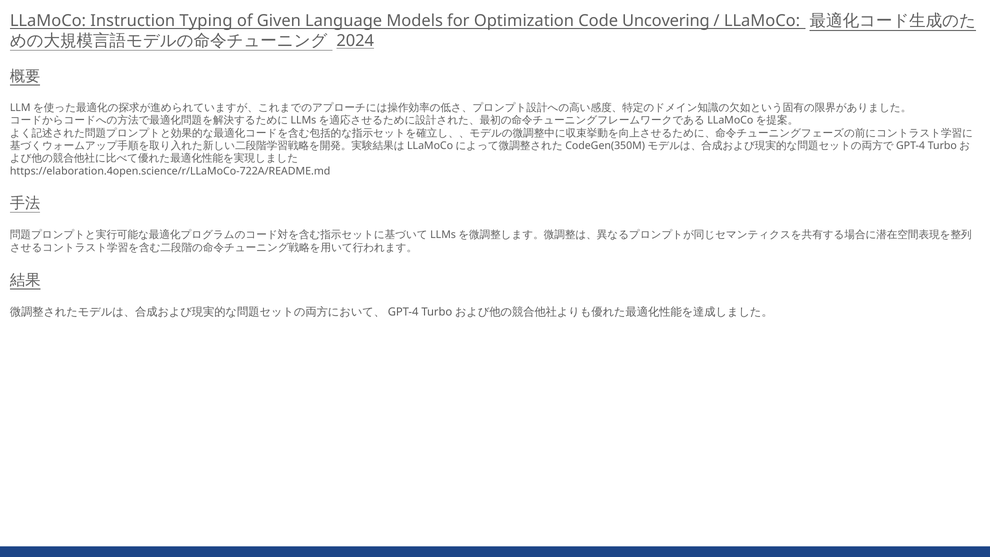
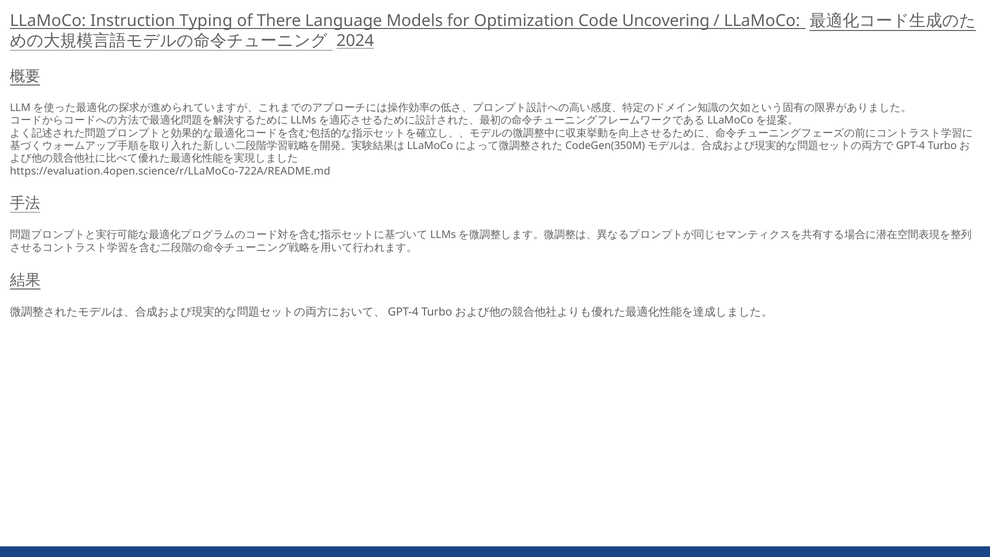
Given: Given -> There (279, 21)
https://elaboration.4open.science/r/LLaMoCo-722A/README.md: https://elaboration.4open.science/r/LLaMoCo-722A/README.md -> https://evaluation.4open.science/r/LLaMoCo-722A/README.md (170, 171)
